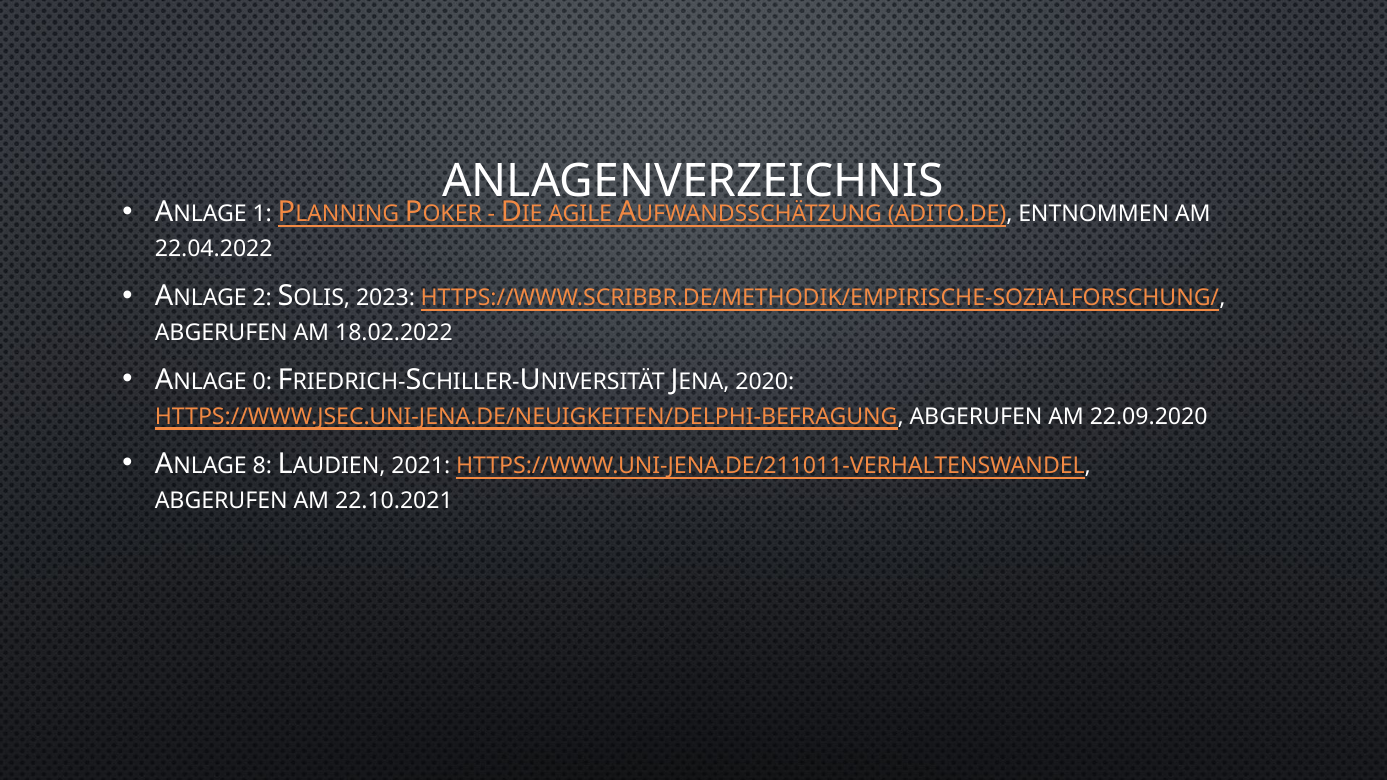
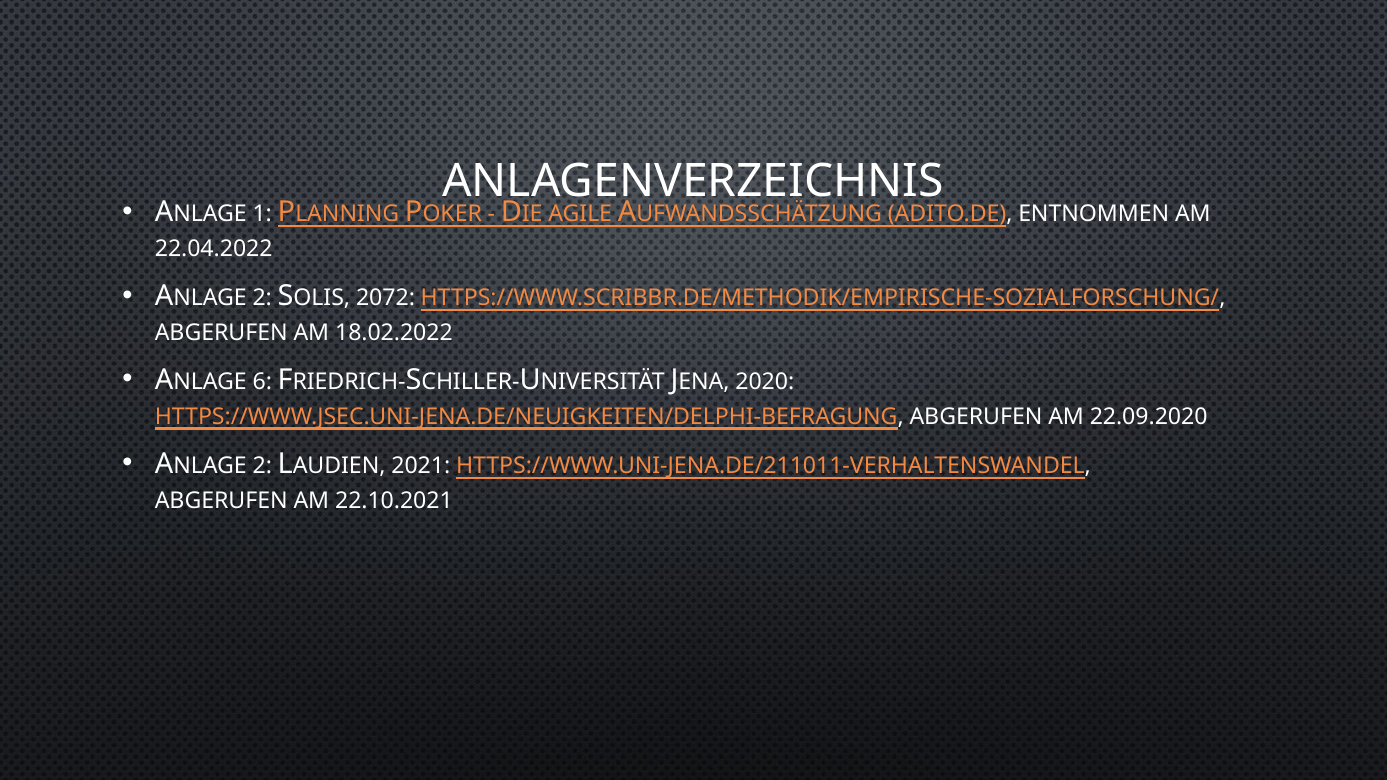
2023: 2023 -> 2072 (386, 298)
0: 0 -> 6 (262, 382)
8: 8 -> 2 (262, 466)
